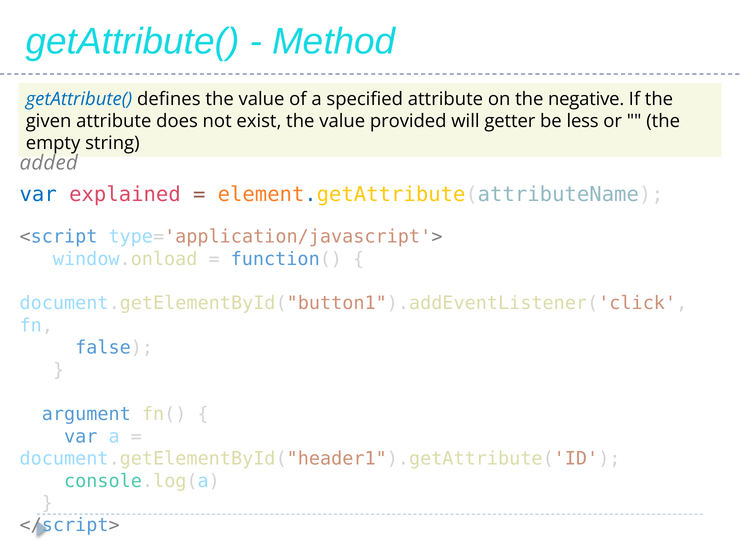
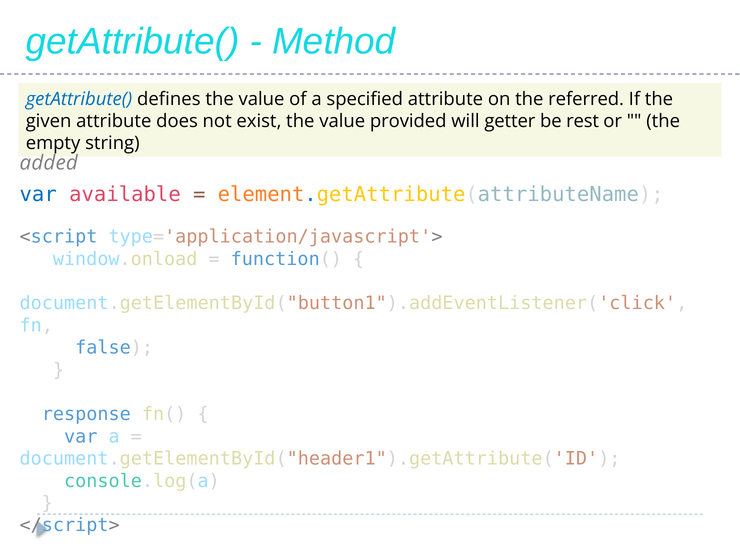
negative: negative -> referred (586, 99)
less: less -> rest (583, 121)
explained: explained -> available (125, 195)
argument: argument -> response (86, 414)
